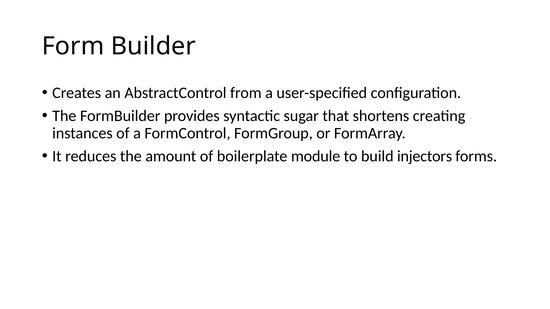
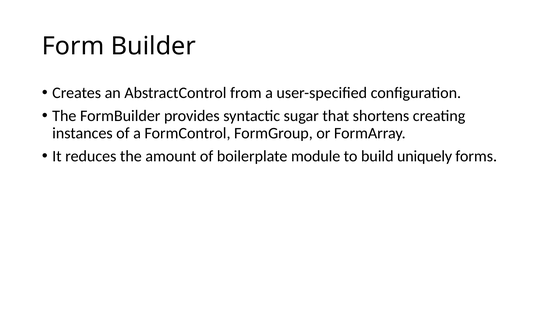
injectors: injectors -> uniquely (425, 156)
